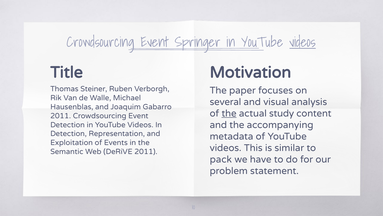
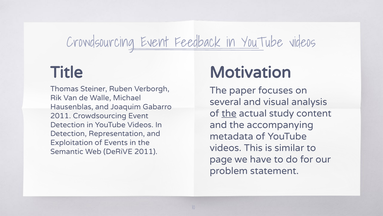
Springer: Springer -> Feedback (198, 42)
videos underline: present -> none (303, 42)
pack: pack -> page (221, 159)
